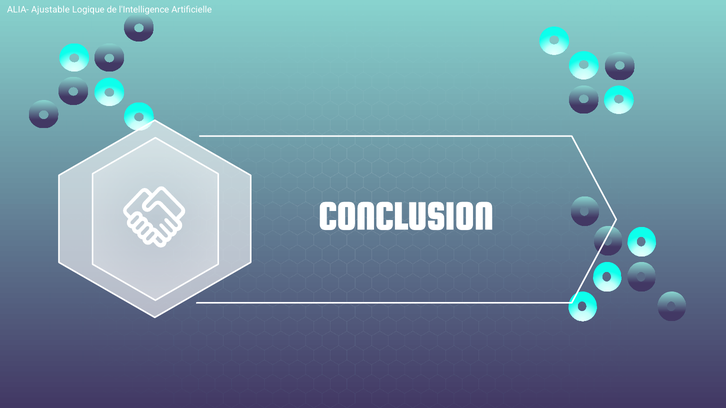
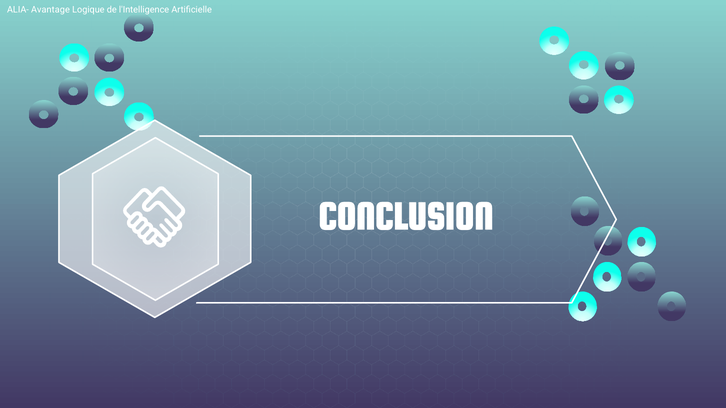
Ajustable: Ajustable -> Avantage (50, 10)
